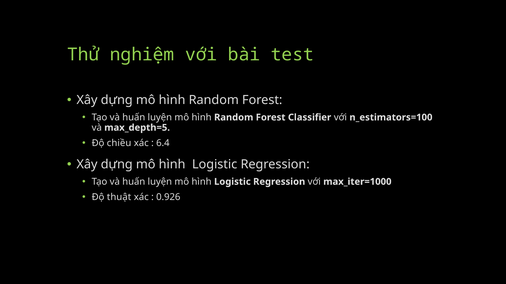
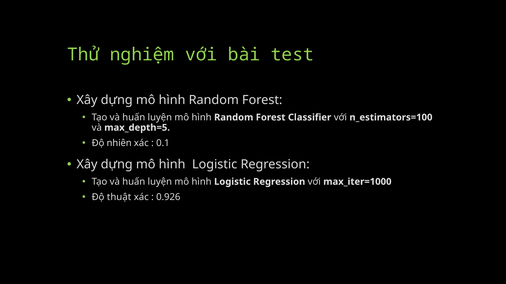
chiều: chiều -> nhiên (119, 143)
6.4: 6.4 -> 0.1 (163, 143)
